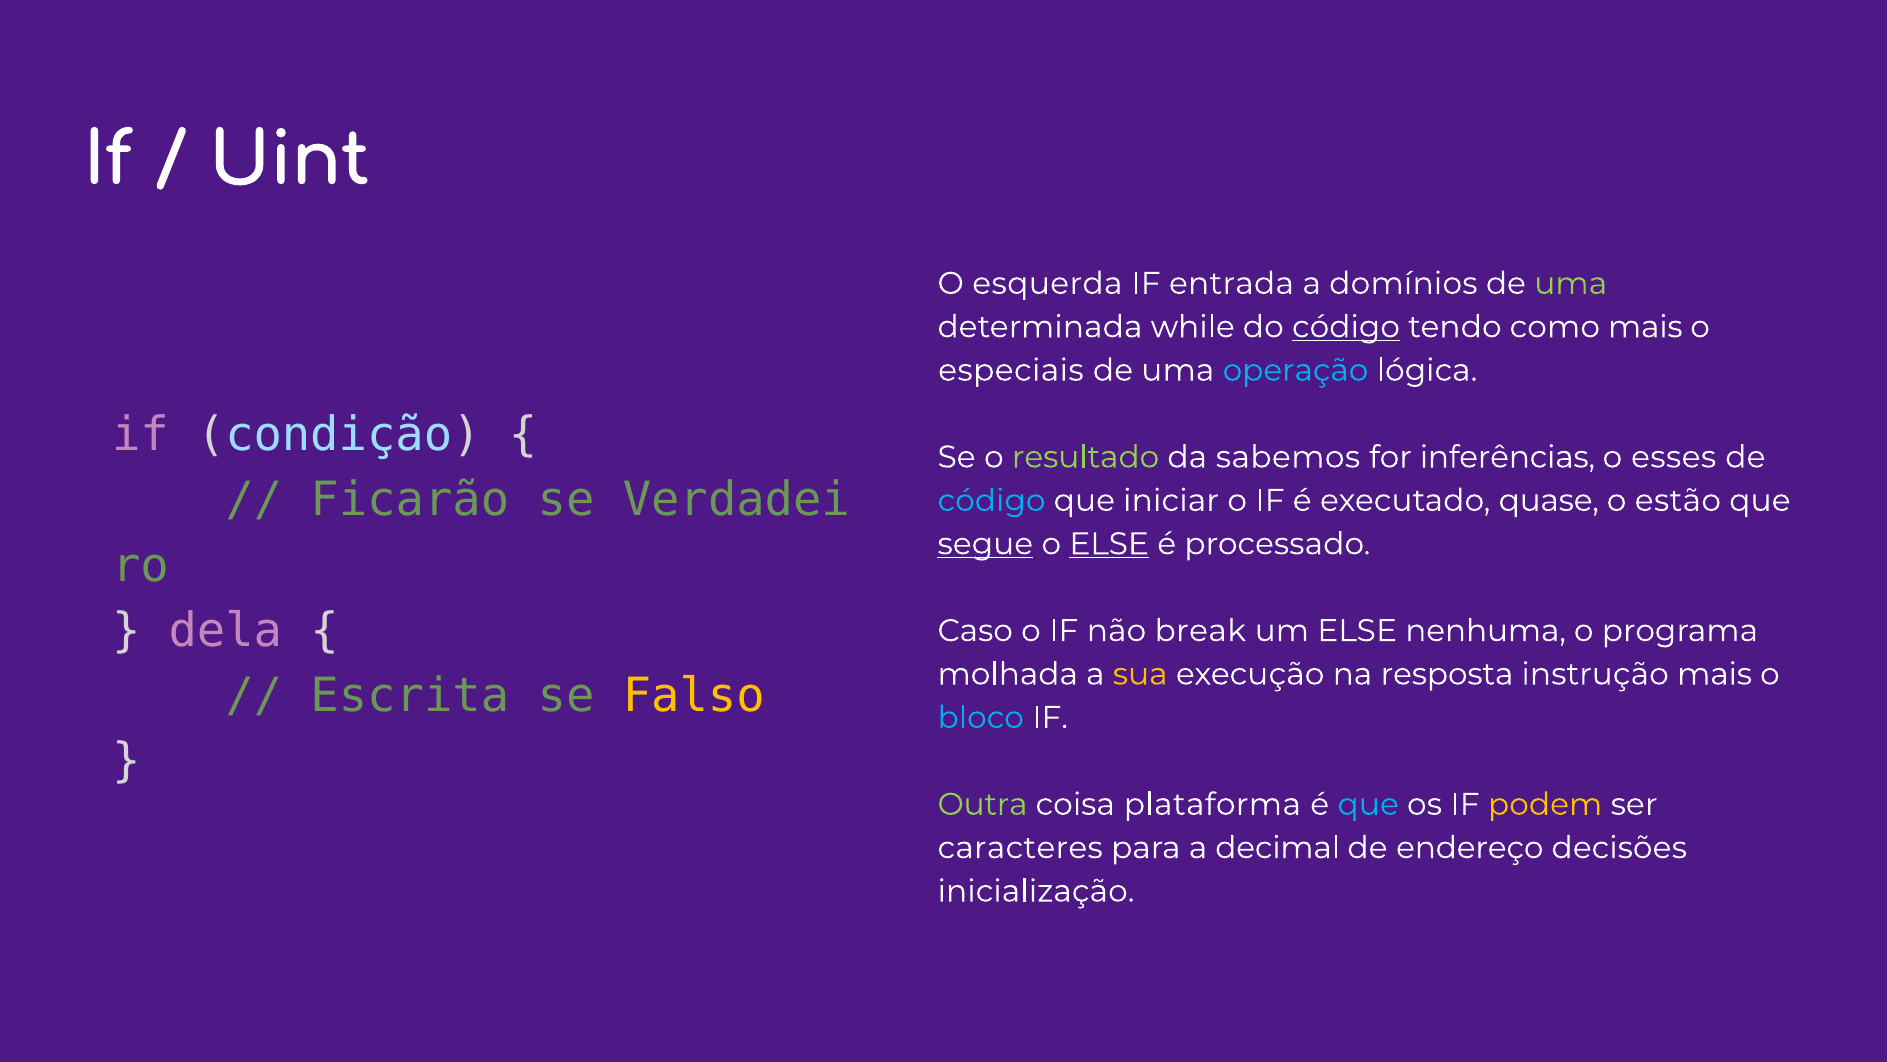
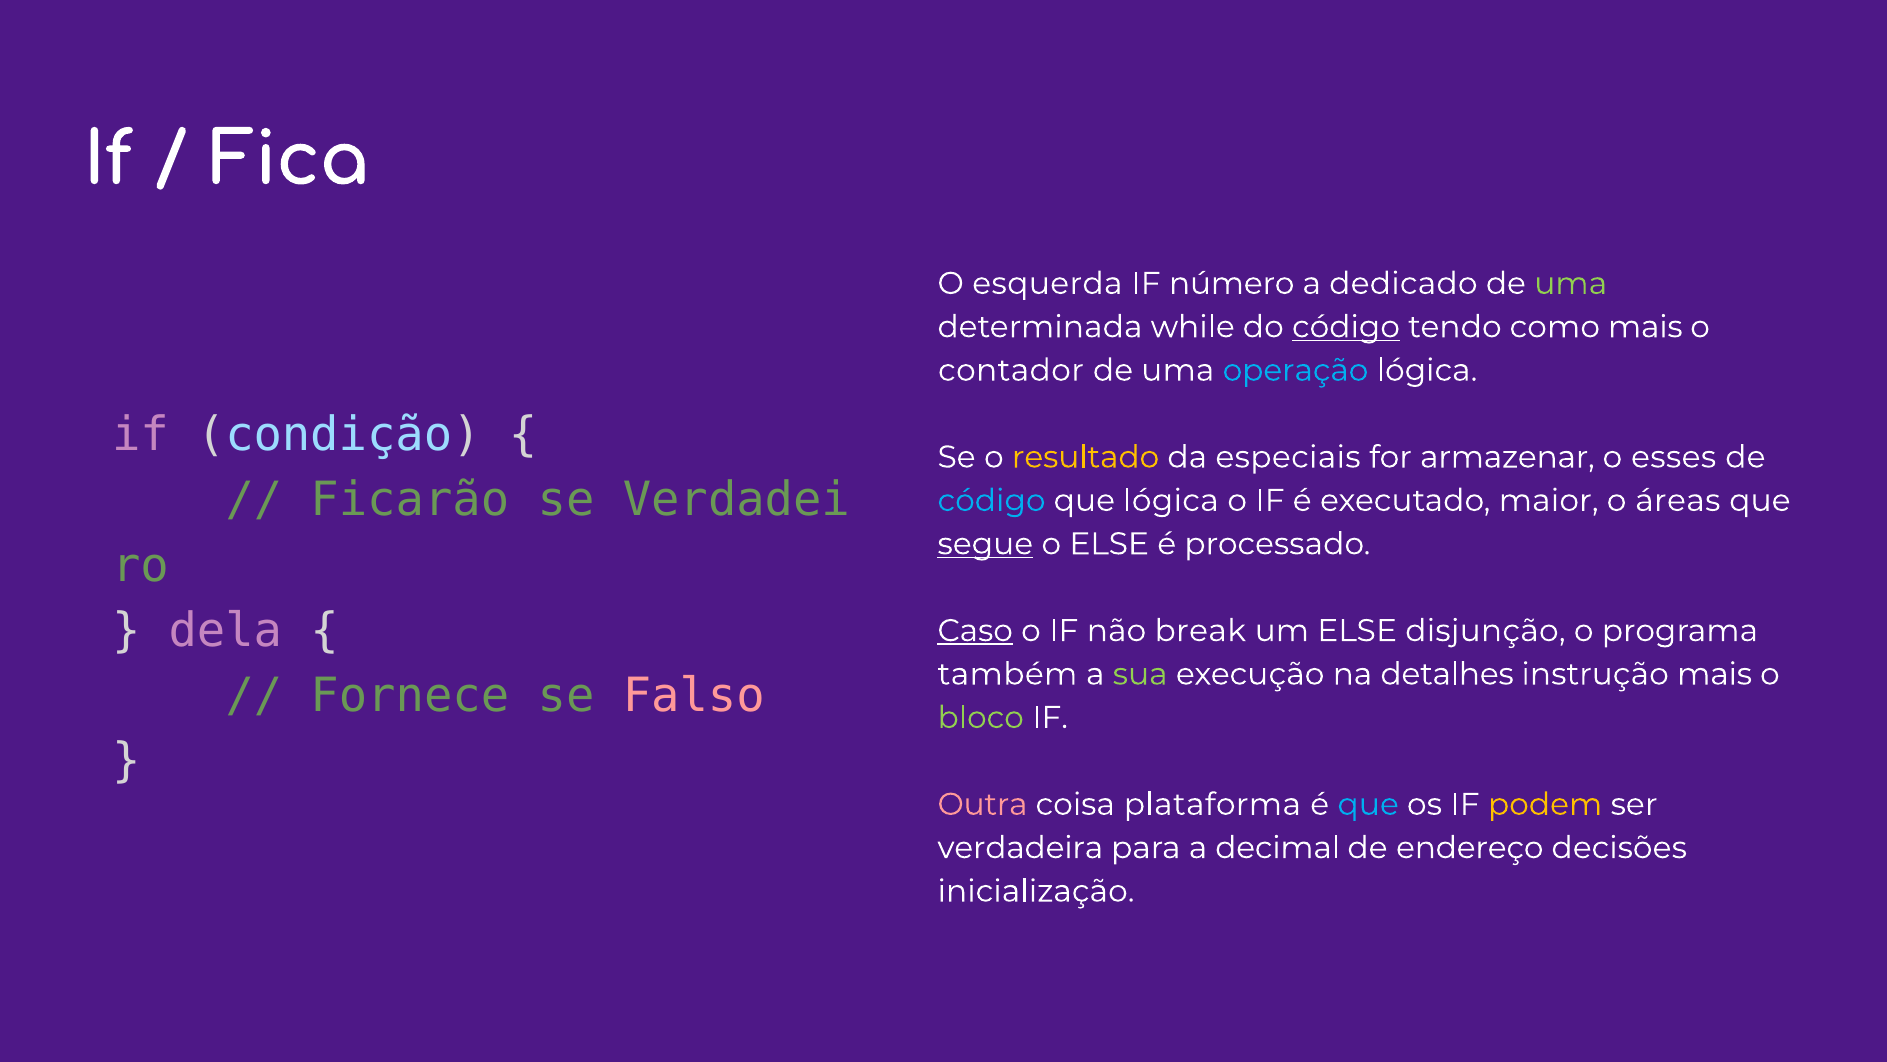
Uint: Uint -> Fica (289, 160)
entrada: entrada -> número (1232, 283)
domínios: domínios -> dedicado (1403, 283)
especiais: especiais -> contador (1011, 370)
resultado colour: light green -> yellow (1086, 457)
sabemos: sabemos -> especiais (1288, 457)
inferências: inferências -> armazenar (1507, 457)
que iniciar: iniciar -> lógica (1171, 500)
quase: quase -> maior (1549, 500)
estão: estão -> áreas (1678, 500)
ELSE underline: present -> none (1109, 544)
Caso underline: none -> present (975, 630)
nenhuma: nenhuma -> disjunção (1485, 630)
molhada: molhada -> também (1008, 674)
sua colour: yellow -> light green (1140, 674)
resposta: resposta -> detalhes (1447, 674)
Escrita: Escrita -> Fornece (410, 695)
Falso colour: yellow -> pink (694, 695)
bloco colour: light blue -> light green (981, 717)
Outra colour: light green -> pink (983, 804)
caracteres: caracteres -> verdadeira (1020, 847)
